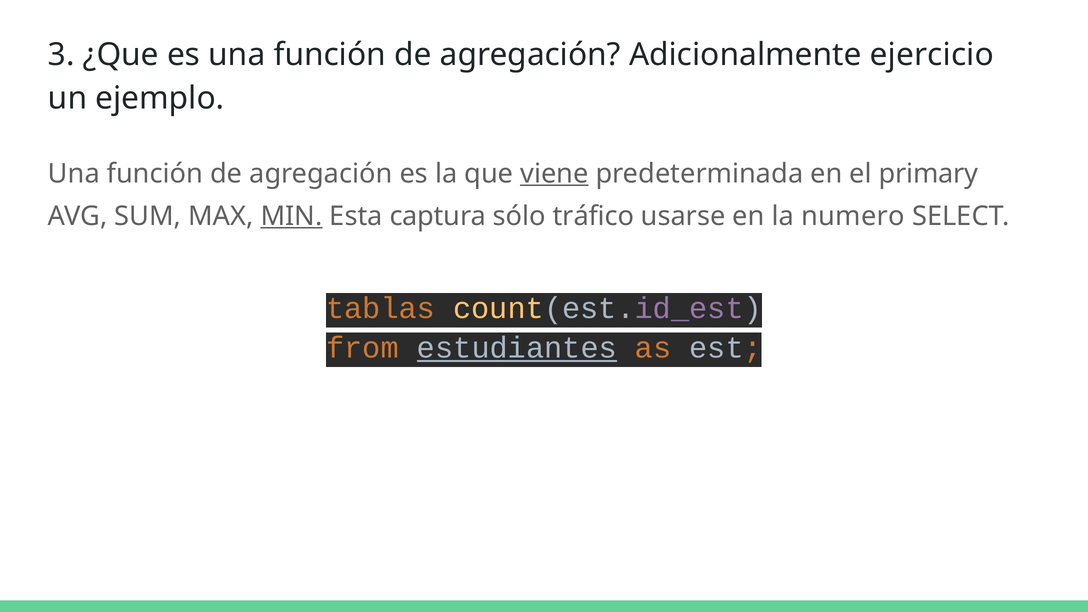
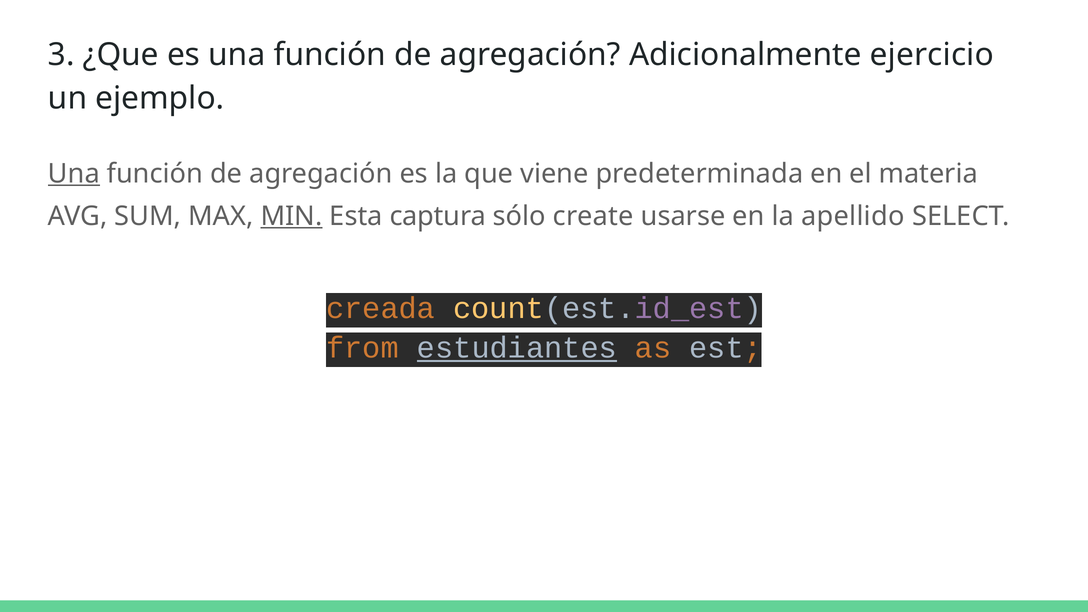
Una underline: none -> present (74, 174)
viene underline: present -> none (554, 174)
primary: primary -> materia (928, 174)
tráfico: tráfico -> create (593, 216)
numero: numero -> apellido (853, 216)
tablas: tablas -> creada (381, 308)
